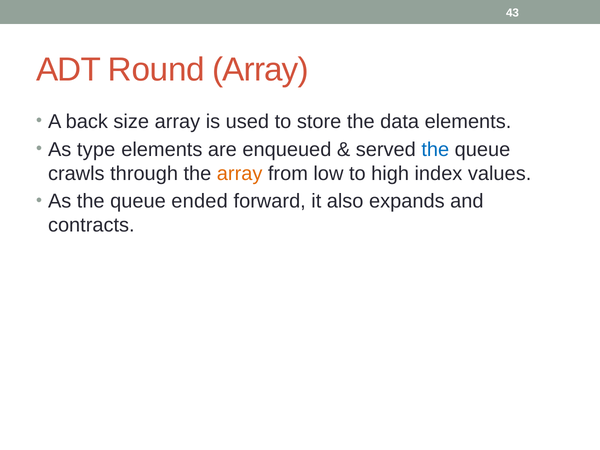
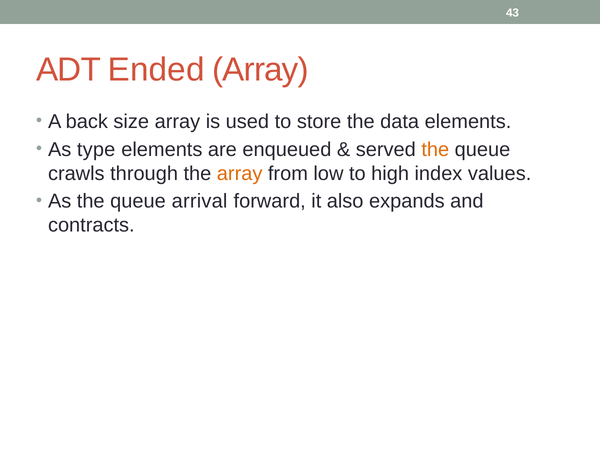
Round: Round -> Ended (156, 70)
the colour: blue -> orange (435, 149)
ended: ended -> arrival (200, 201)
